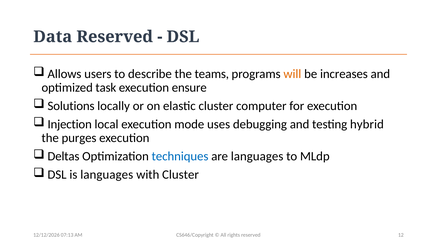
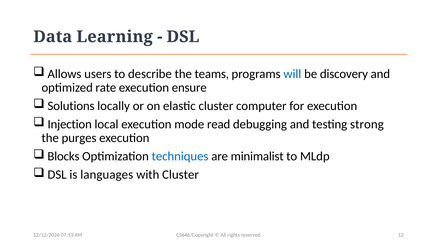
Data Reserved: Reserved -> Learning (115, 37)
will colour: orange -> blue (292, 74)
increases: increases -> discovery (344, 74)
task: task -> rate (106, 88)
uses: uses -> read (219, 124)
hybrid: hybrid -> strong (367, 124)
Deltas: Deltas -> Blocks (64, 156)
are languages: languages -> minimalist (257, 156)
